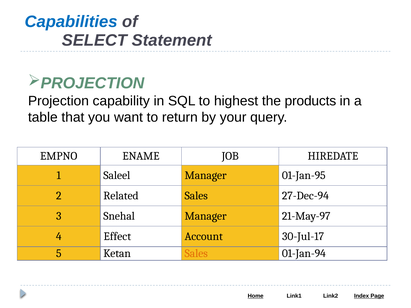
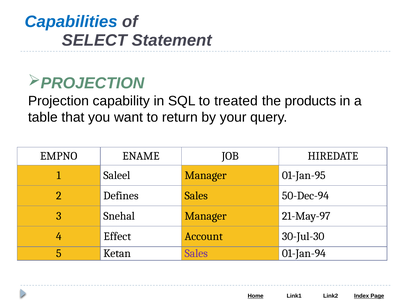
highest: highest -> treated (236, 101)
Related: Related -> Defines (121, 196)
27-Dec-94: 27-Dec-94 -> 50-Dec-94 (305, 196)
30-Jul-17: 30-Jul-17 -> 30-Jul-30 (303, 237)
Sales colour: orange -> purple (196, 254)
